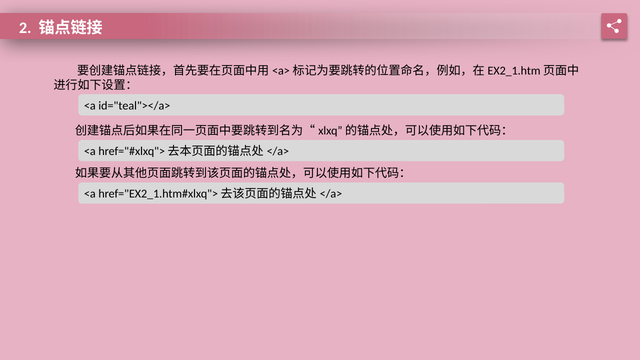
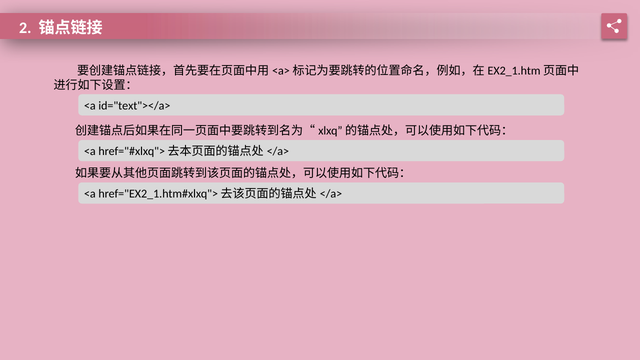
id="teal"></a>: id="teal"></a> -> id="text"></a> (134, 106)
